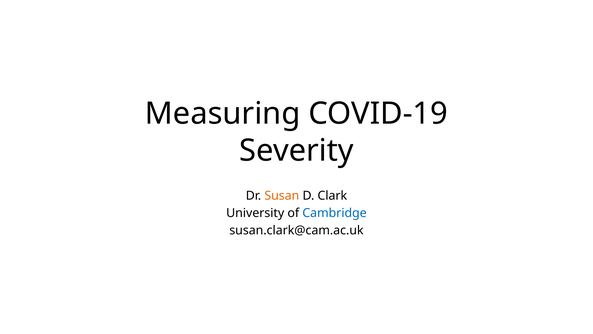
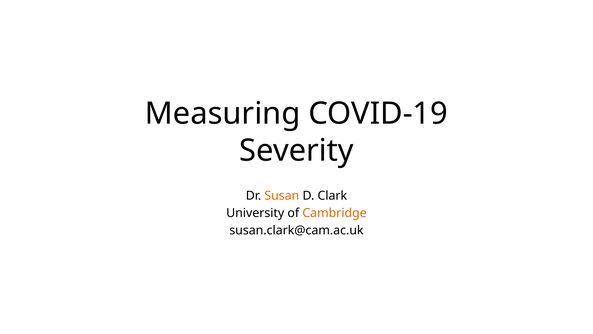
Cambridge colour: blue -> orange (335, 213)
